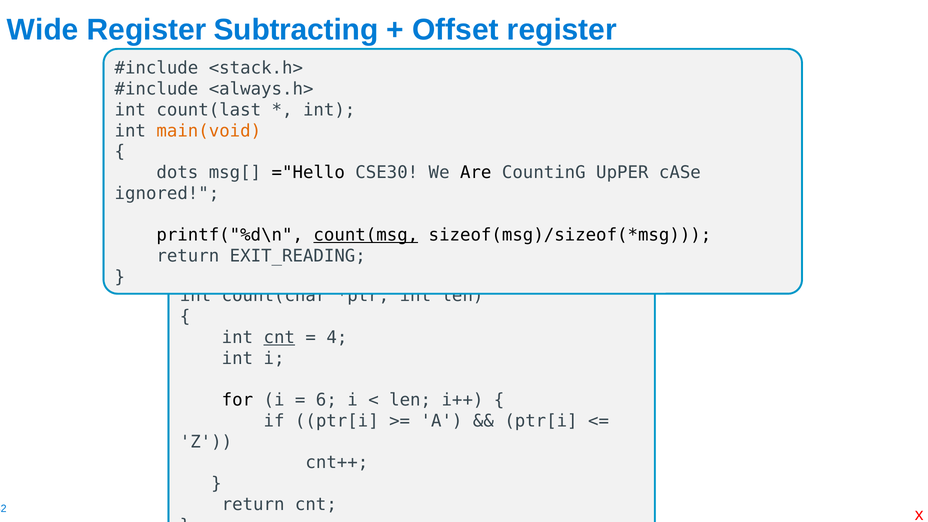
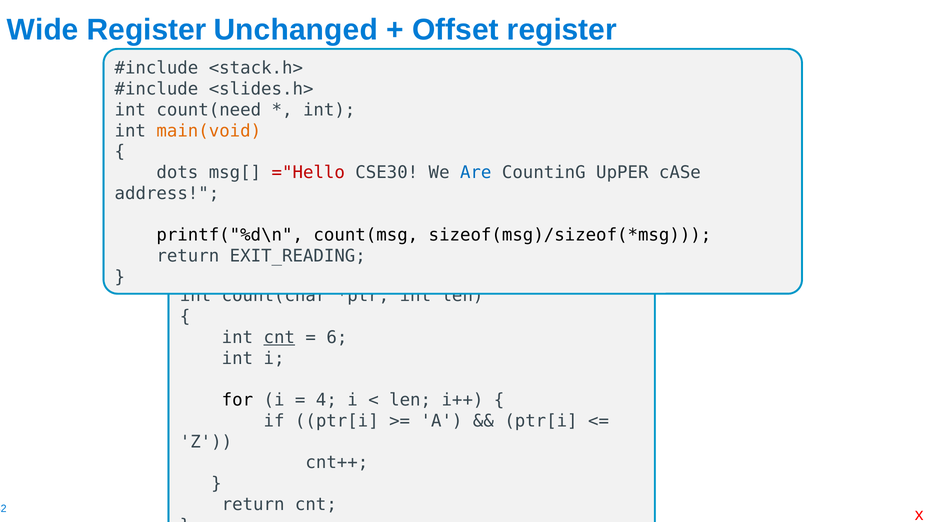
Subtracting: Subtracting -> Unchanged (296, 30)
<always.h>: <always.h> -> <slides.h> (261, 89)
count(last: count(last -> count(need (209, 110)
="Hello colour: black -> red (308, 173)
Are colour: black -> blue (476, 173)
ignored: ignored -> address (167, 193)
count(msg underline: present -> none (366, 235)
4: 4 -> 6 (337, 337)
6: 6 -> 4 (326, 400)
